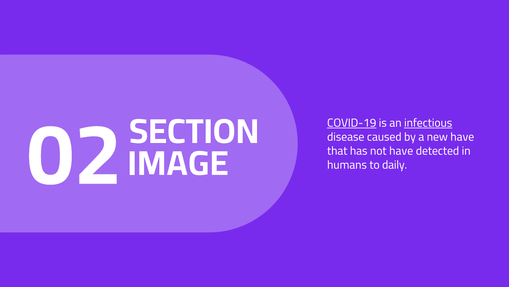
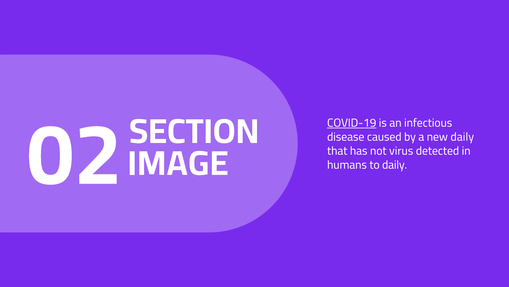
infectious underline: present -> none (428, 123)
new have: have -> daily (462, 137)
not have: have -> virus (401, 151)
